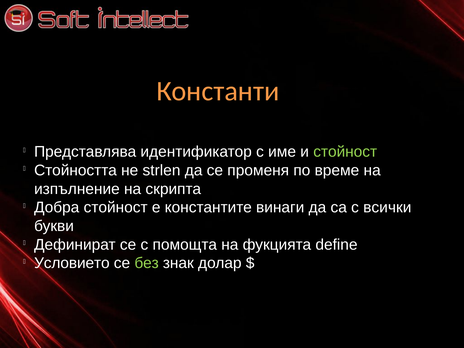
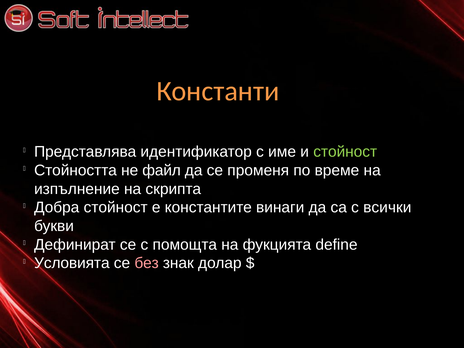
strlen: strlen -> файл (162, 170)
Условието: Условието -> Условията (72, 263)
без colour: light green -> pink (147, 263)
